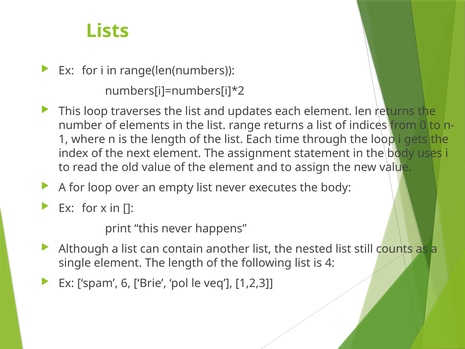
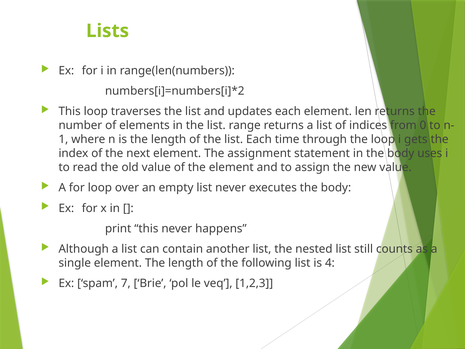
6: 6 -> 7 (126, 283)
